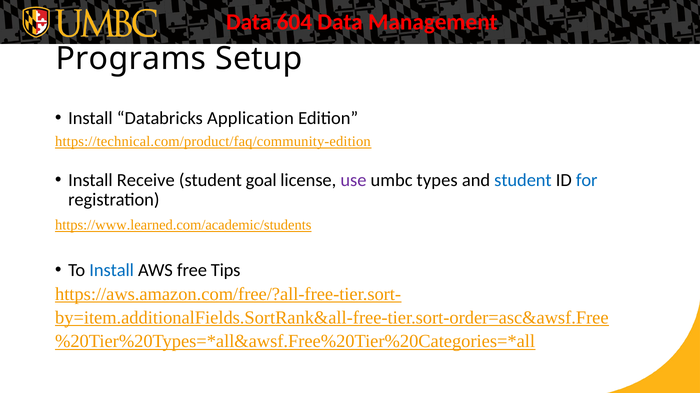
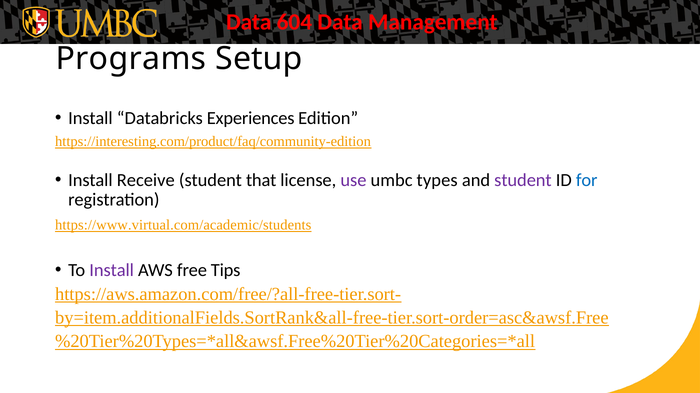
Application: Application -> Experiences (251, 118)
https://technical.com/product/faq/community-edition: https://technical.com/product/faq/community-edition -> https://interesting.com/product/faq/community-edition (213, 142)
goal: goal -> that (261, 180)
student colour: blue -> purple (523, 180)
https://www.learned.com/academic/students: https://www.learned.com/academic/students -> https://www.virtual.com/academic/students (183, 225)
Install colour: blue -> purple (112, 270)
